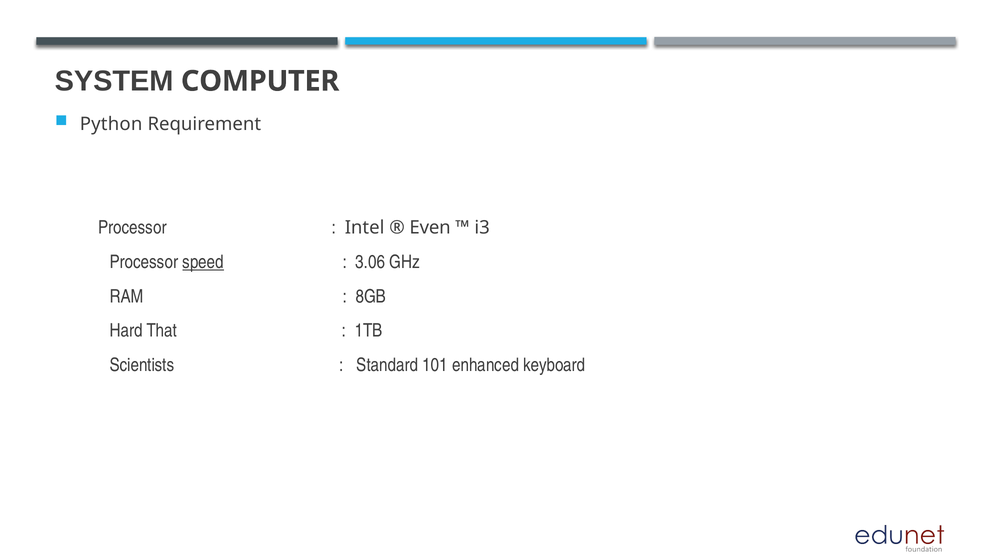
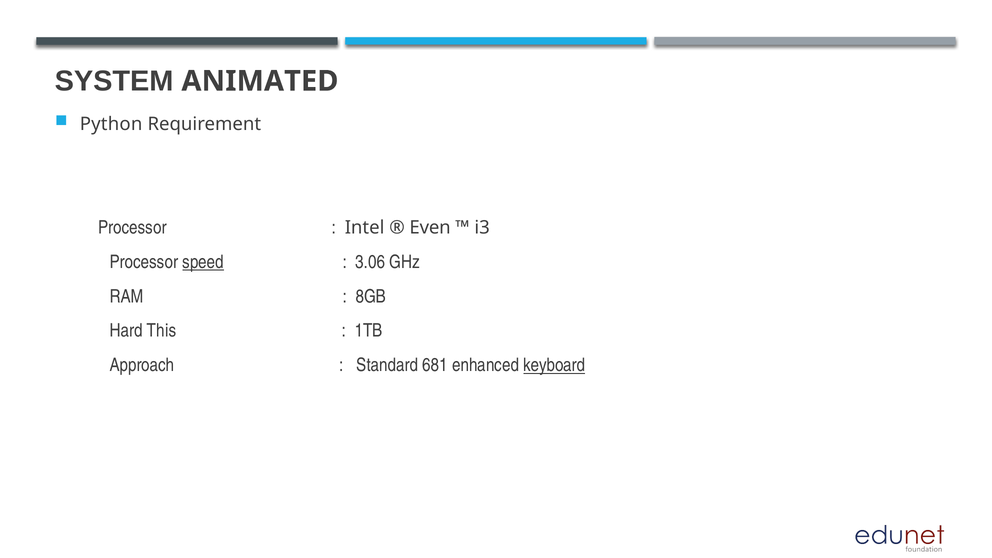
COMPUTER: COMPUTER -> ANIMATED (260, 81)
That: That -> This (162, 331)
Scientists: Scientists -> Approach (142, 365)
101: 101 -> 681 (435, 365)
keyboard underline: none -> present (554, 365)
